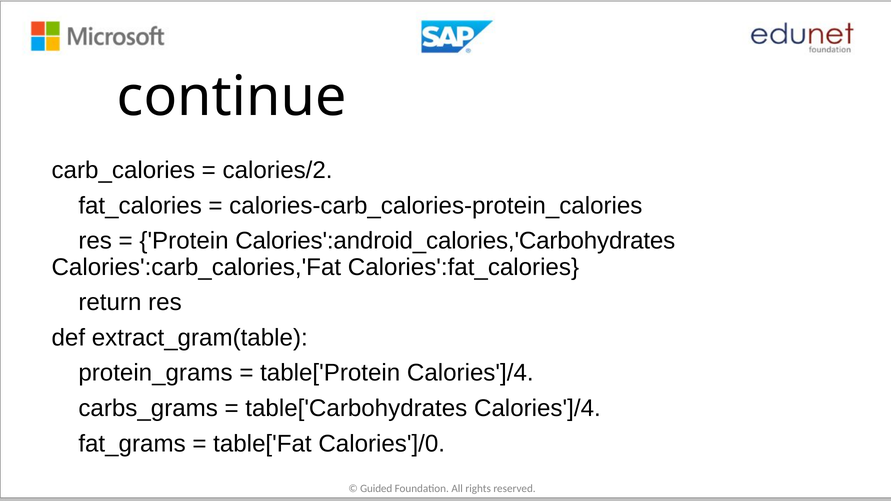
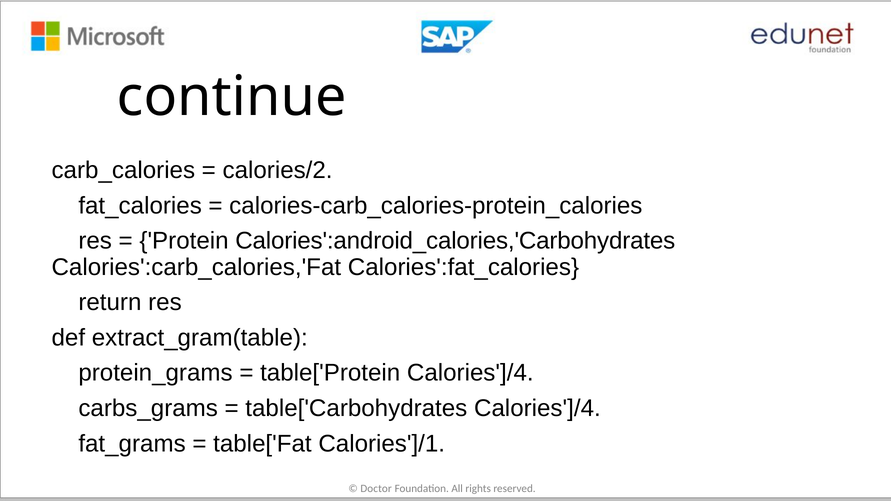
Calories']/0: Calories']/0 -> Calories']/1 (382, 444)
Guided: Guided -> Doctor (376, 489)
